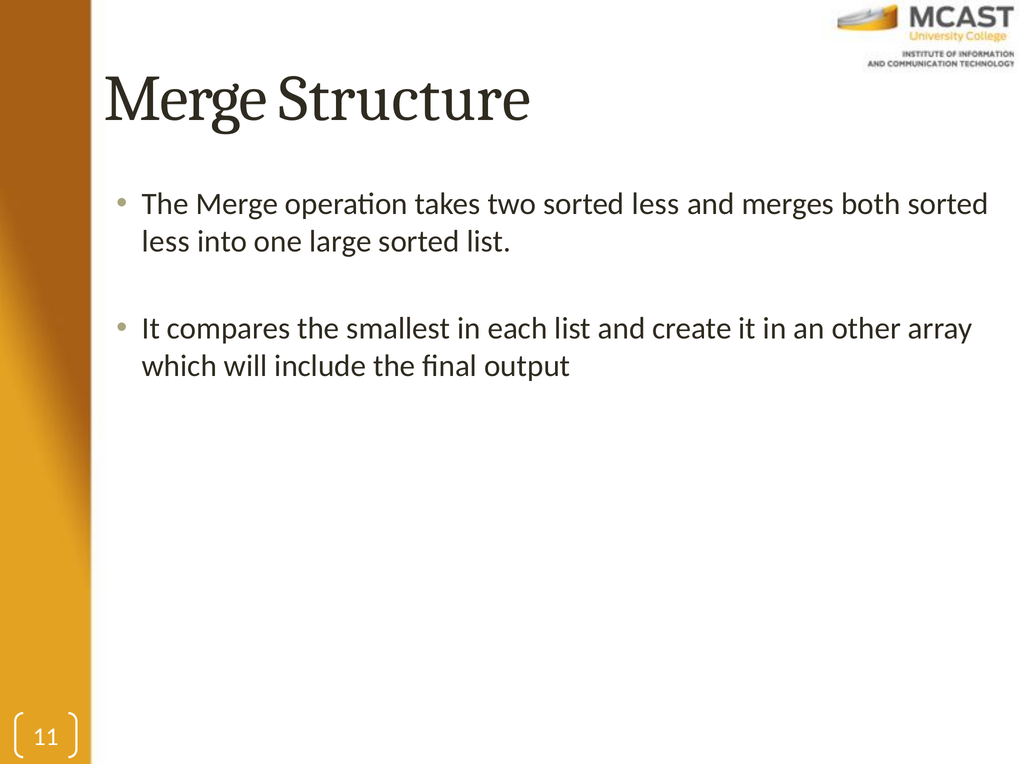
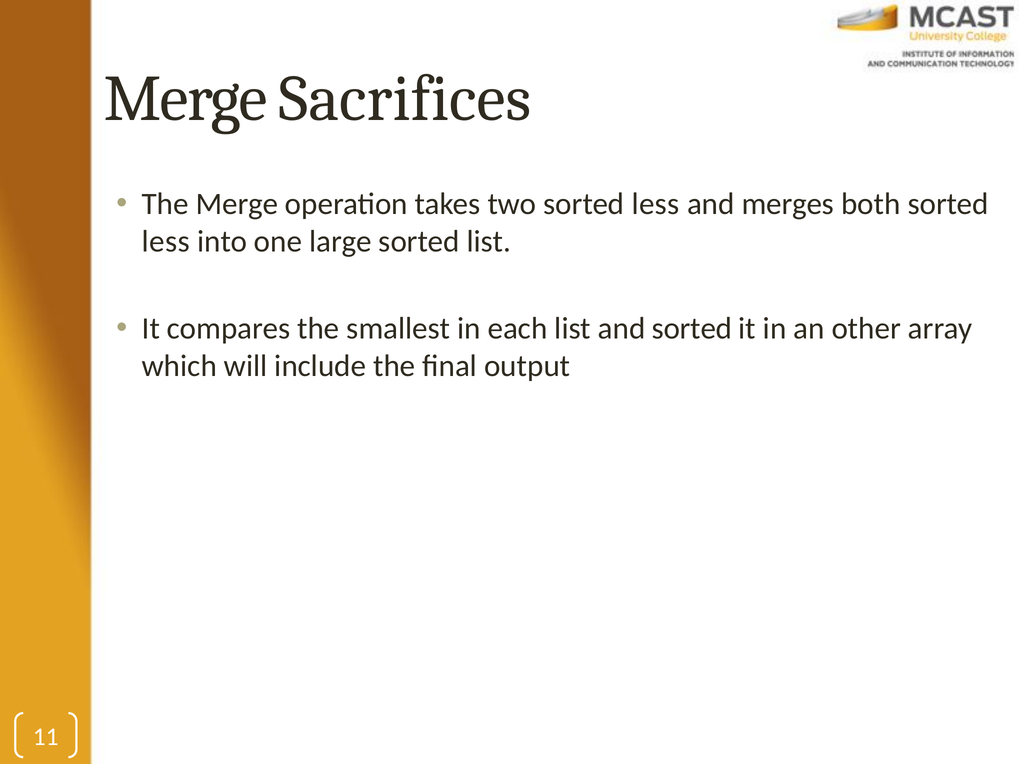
Structure: Structure -> Sacrifices (405, 99)
and create: create -> sorted (692, 329)
